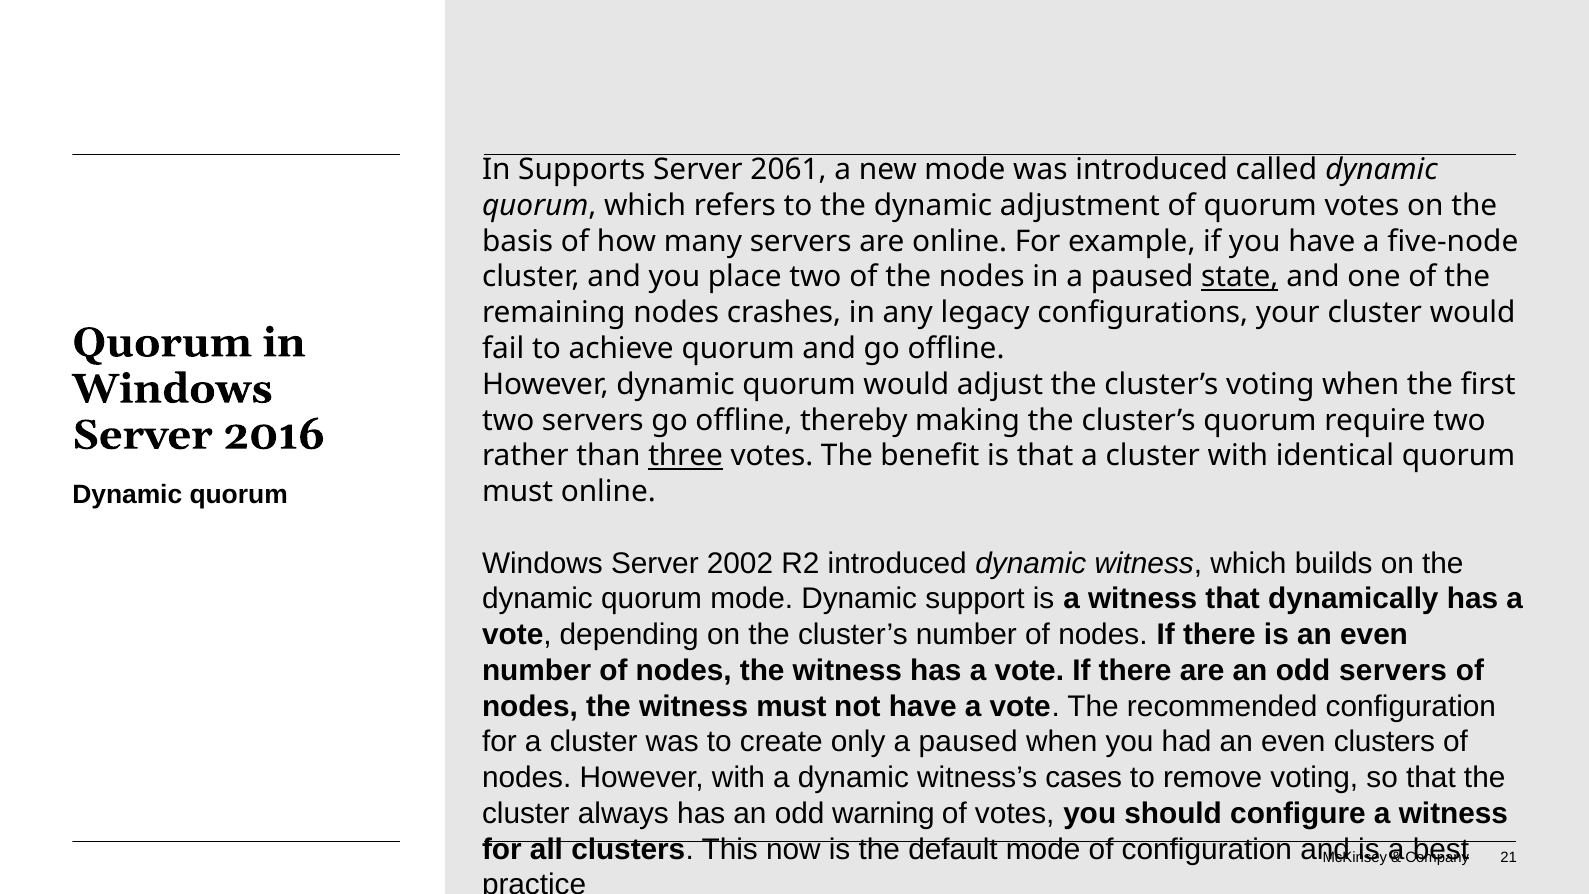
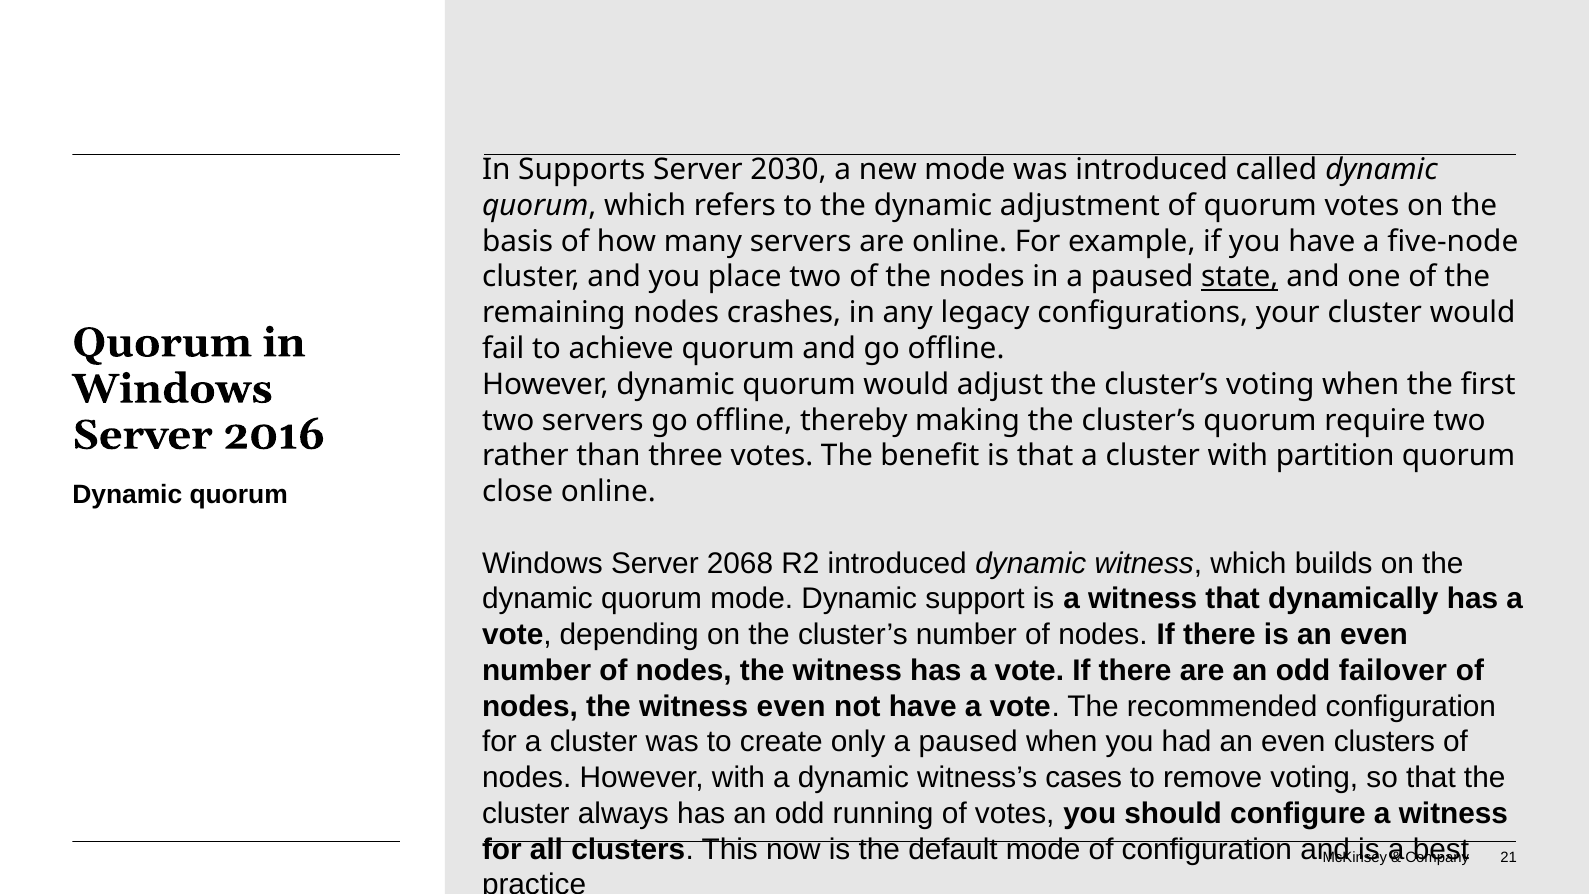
2061: 2061 -> 2030 (789, 170)
three underline: present -> none (686, 456)
identical: identical -> partition (1335, 456)
must: must -> close (518, 492)
2002: 2002 -> 2068 (740, 563)
odd servers: servers -> failover (1393, 670)
witness must: must -> even (791, 706)
warning: warning -> running (883, 813)
